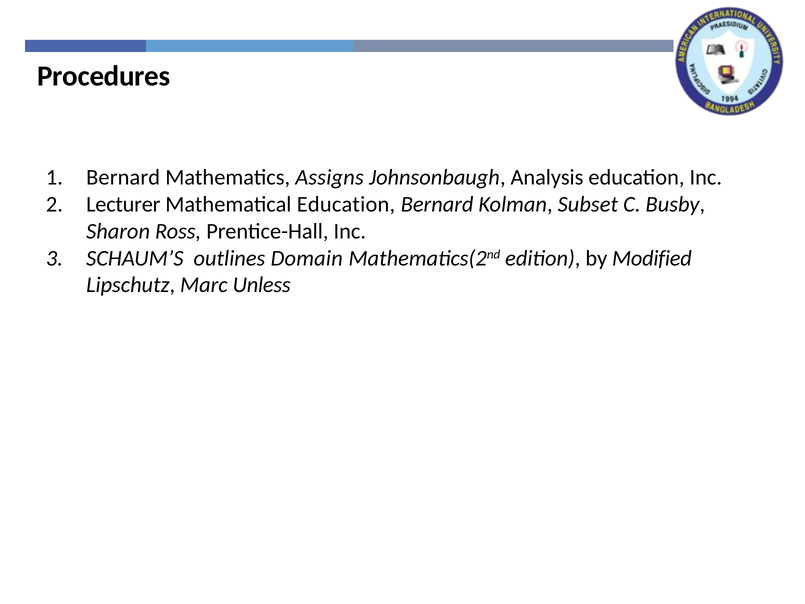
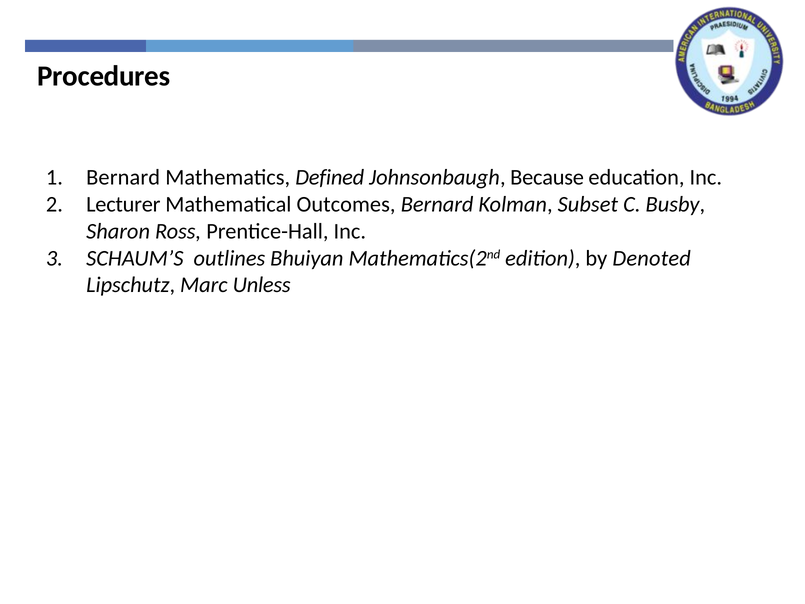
Assigns: Assigns -> Defined (330, 177)
Analysis: Analysis -> Because (547, 177)
Mathematical Education: Education -> Outcomes (346, 204)
Domain: Domain -> Bhuiyan (307, 258)
Modified: Modified -> Denoted (652, 258)
